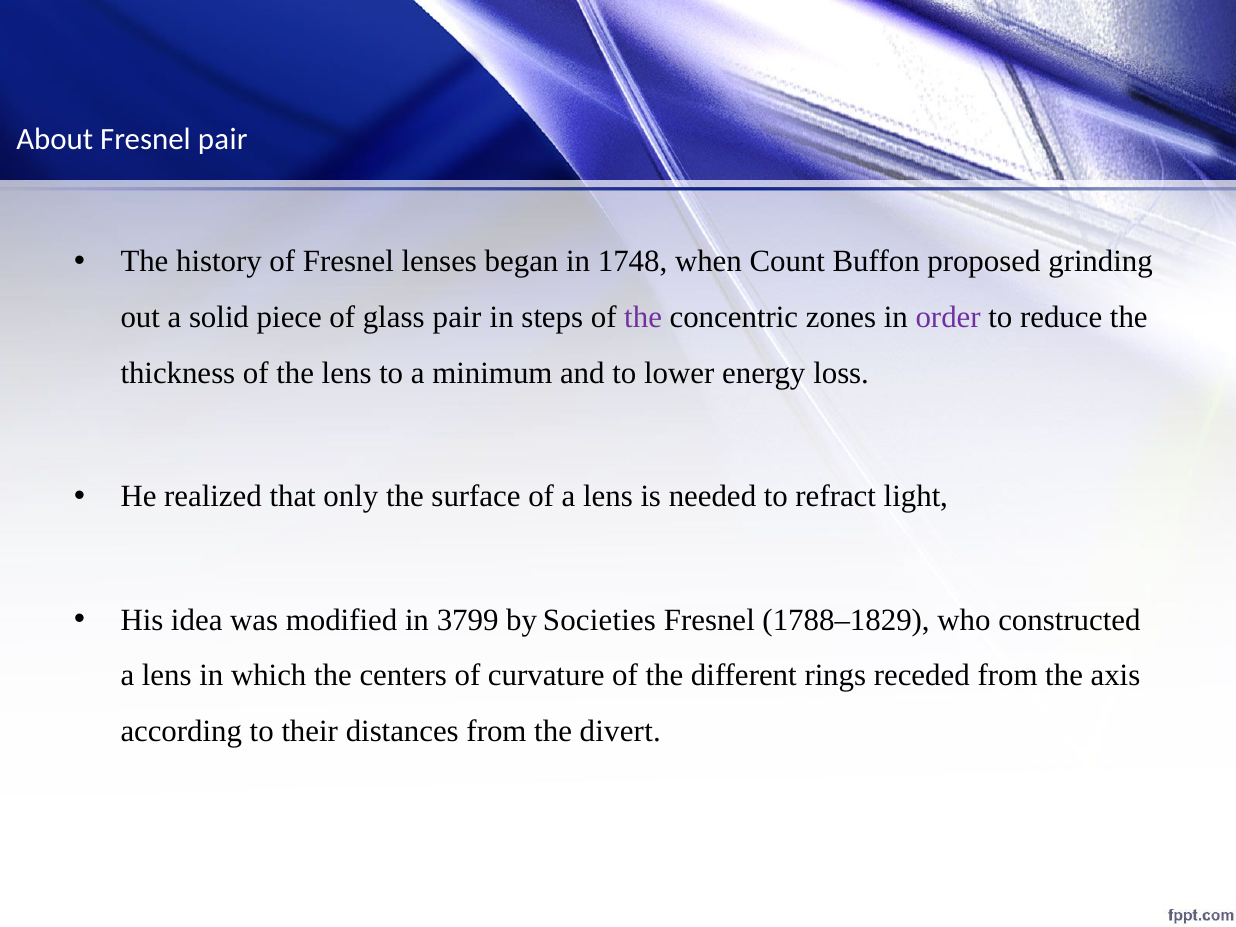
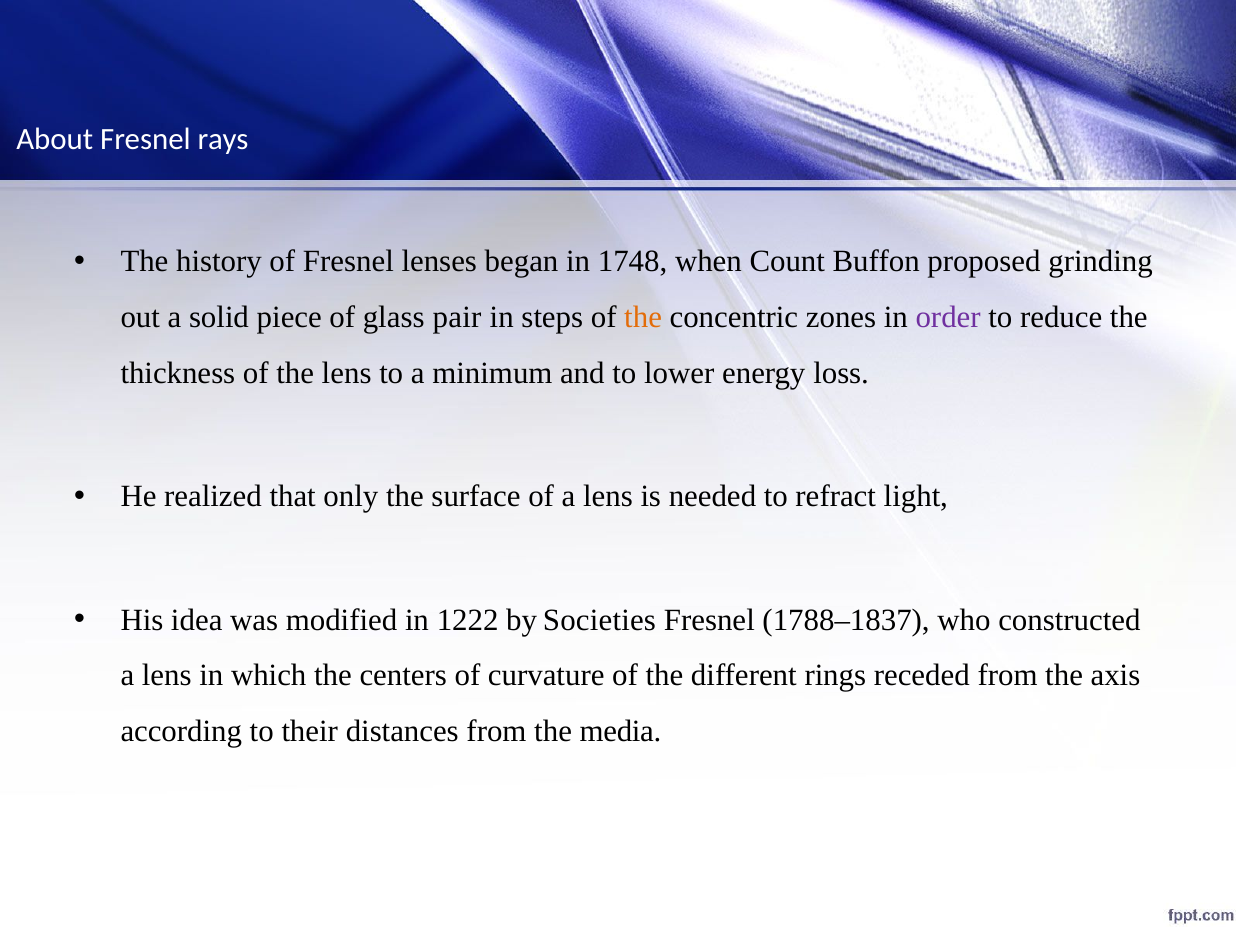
Fresnel pair: pair -> rays (223, 139)
the colour: purple -> orange (643, 317)
3799: 3799 -> 1222 (468, 620)
1788–1829: 1788–1829 -> 1788–1837 (846, 620)
divert: divert -> media (620, 731)
